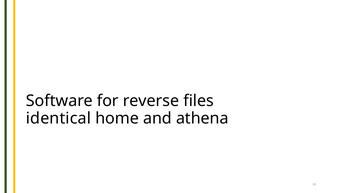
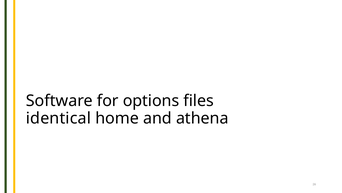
reverse: reverse -> options (151, 101)
